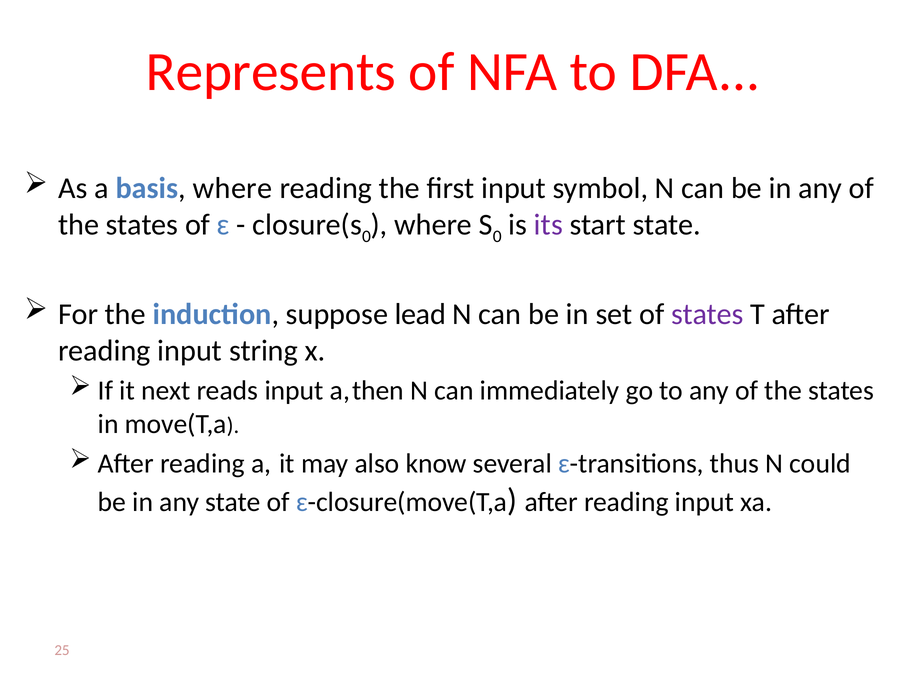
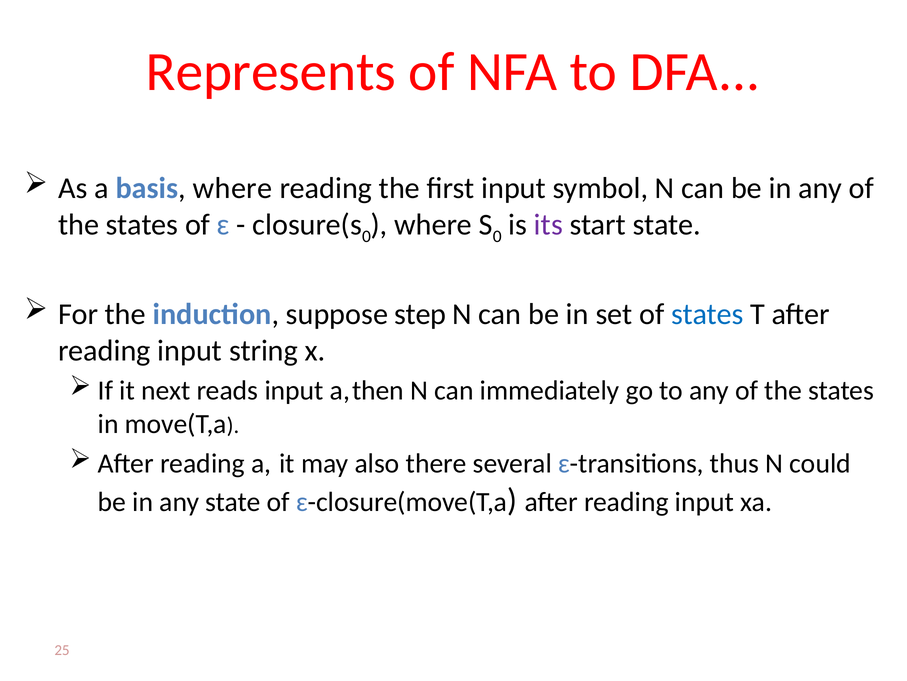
lead: lead -> step (420, 314)
states colour: purple -> blue (707, 314)
know: know -> there (436, 463)
